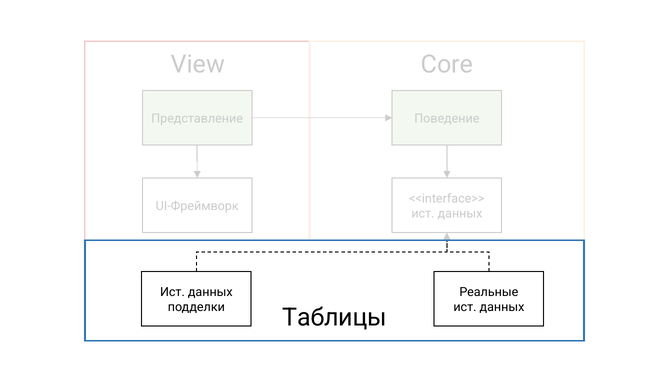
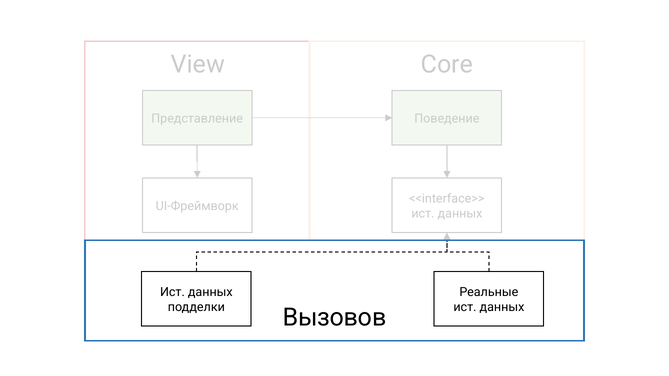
Таблицы: Таблицы -> Вызовов (335, 318)
